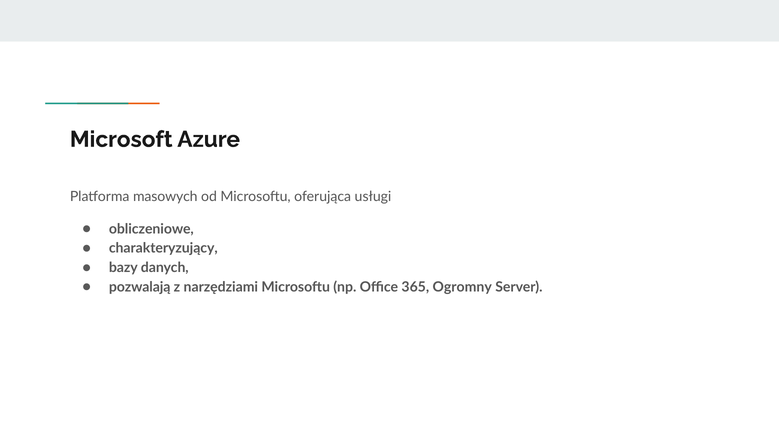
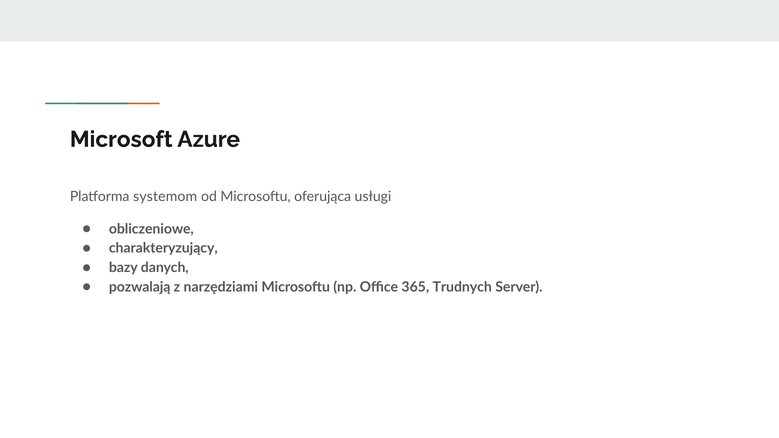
masowych: masowych -> systemom (165, 197)
Ogromny: Ogromny -> Trudnych (462, 287)
